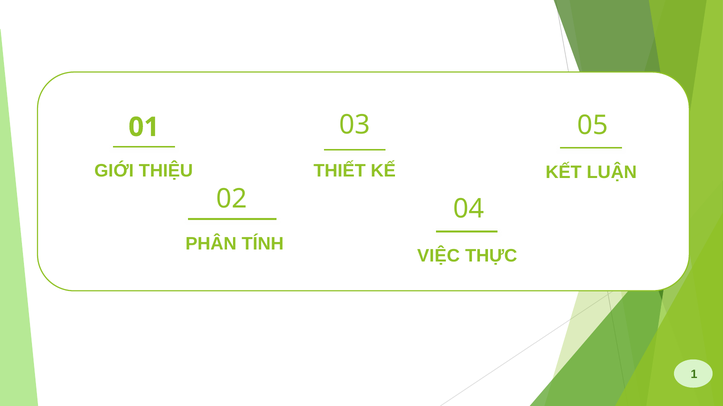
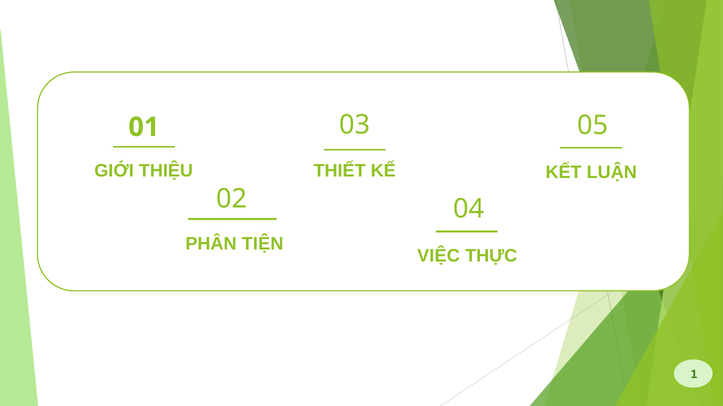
TÍNH: TÍNH -> TIỆN (263, 244)
